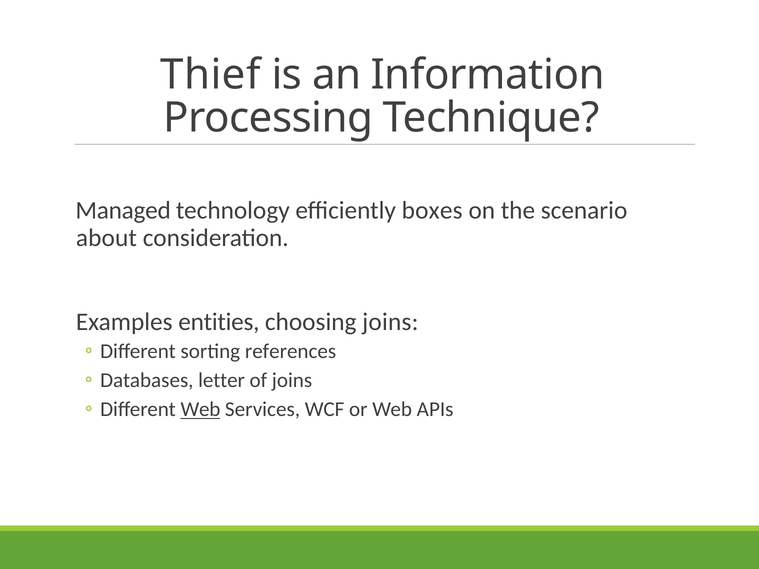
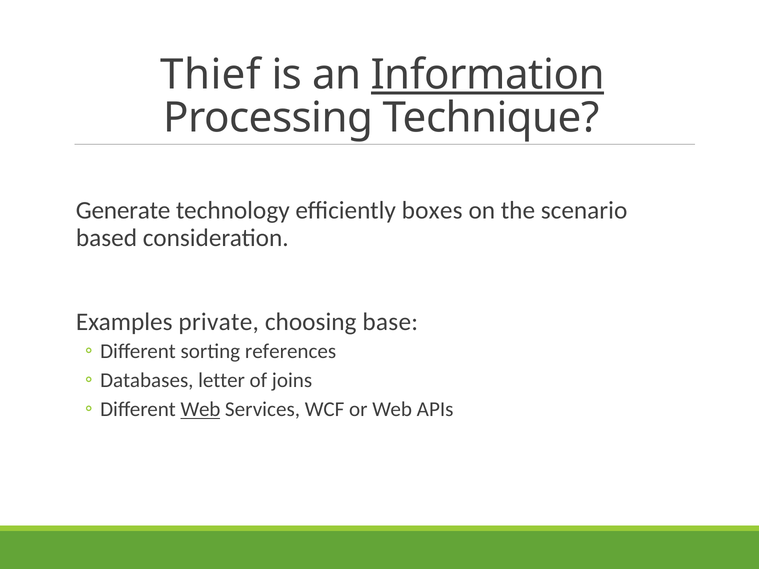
Information underline: none -> present (488, 75)
Managed: Managed -> Generate (123, 211)
about: about -> based (106, 238)
entities: entities -> private (219, 322)
choosing joins: joins -> base (390, 322)
